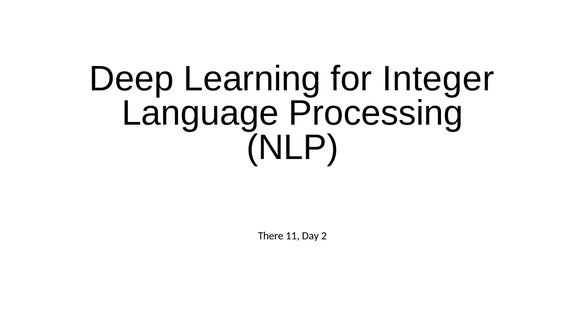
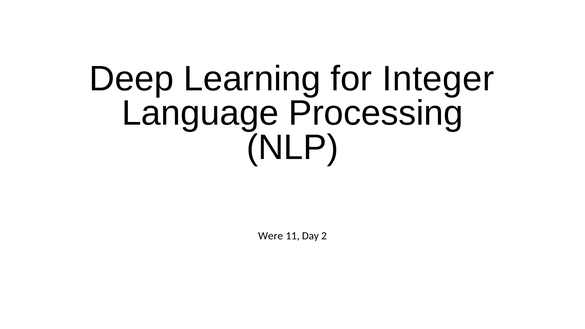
There: There -> Were (271, 236)
